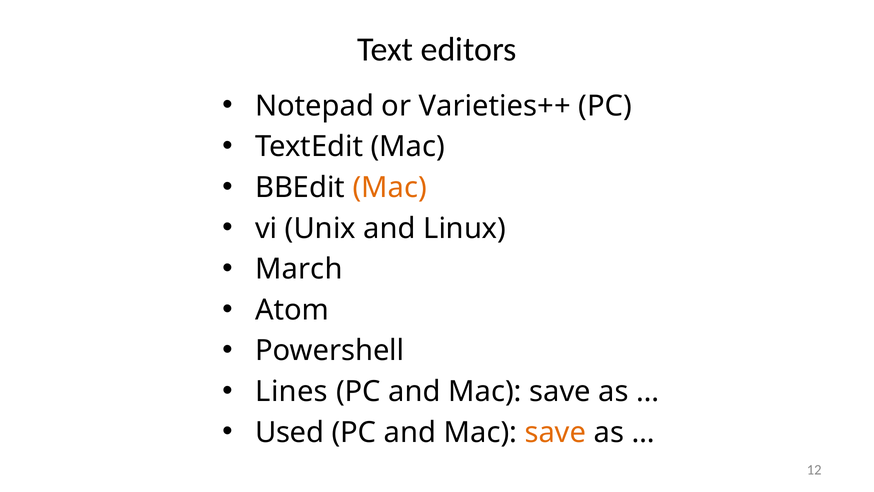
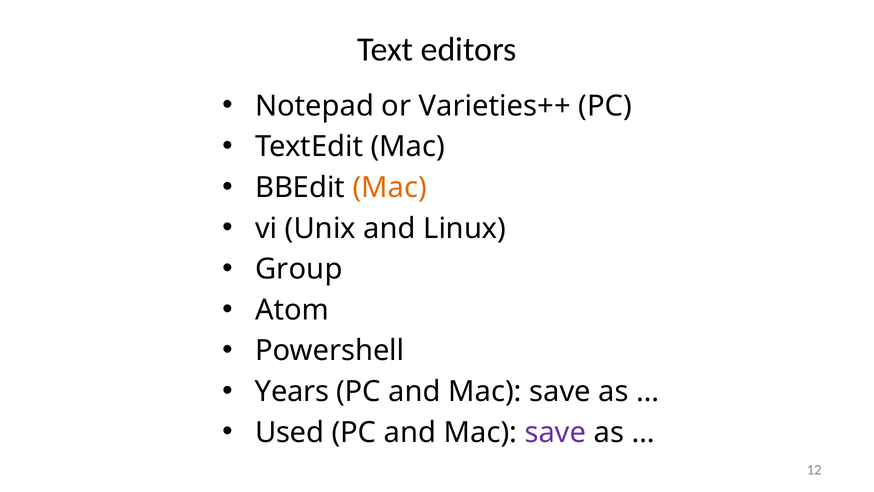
March: March -> Group (299, 269)
Lines: Lines -> Years (292, 391)
save colour: orange -> purple (555, 432)
